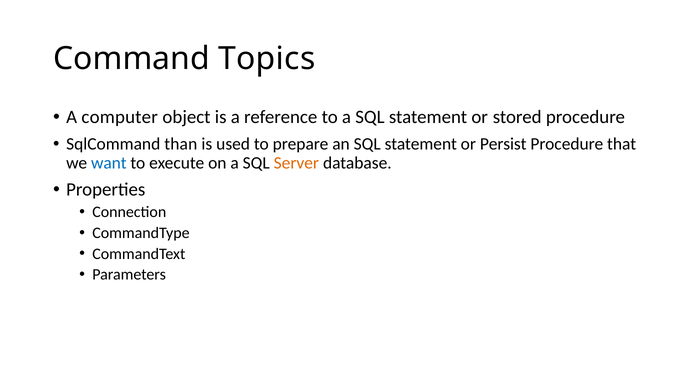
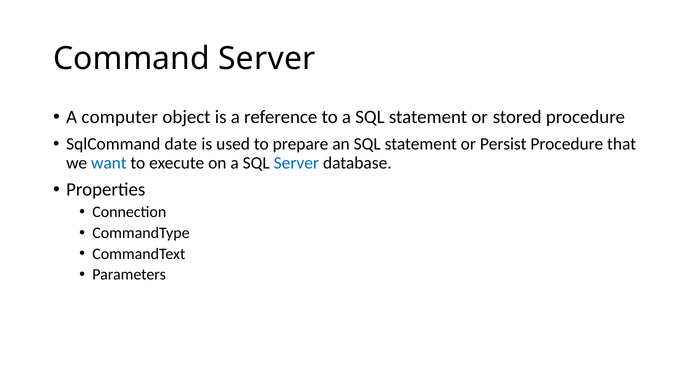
Command Topics: Topics -> Server (267, 59)
than: than -> date (181, 144)
Server colour: orange -> blue (296, 163)
